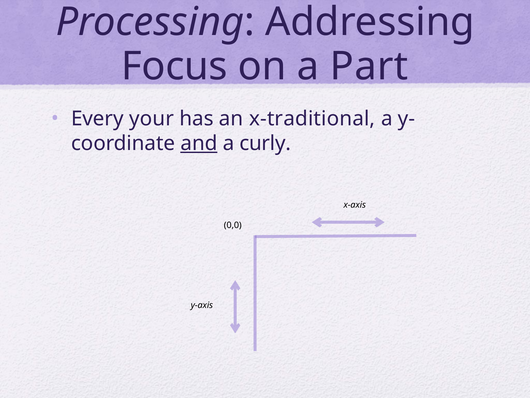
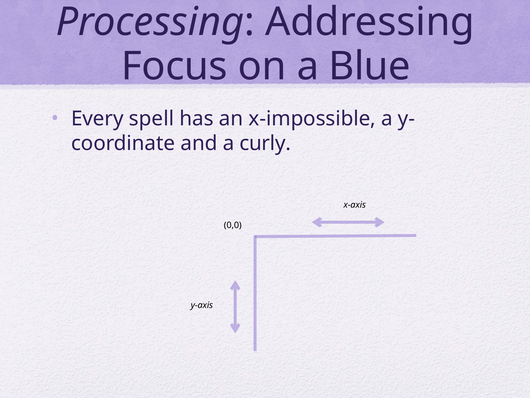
Part: Part -> Blue (370, 66)
your: your -> spell (151, 119)
x-traditional: x-traditional -> x-impossible (312, 119)
and underline: present -> none (199, 143)
